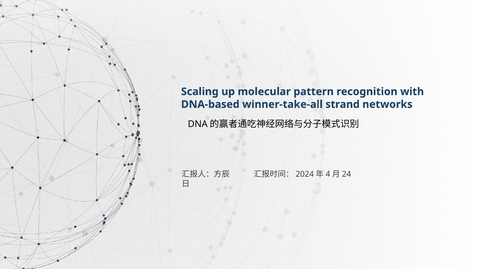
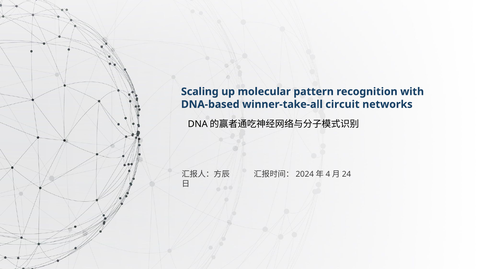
strand: strand -> circuit (342, 105)
